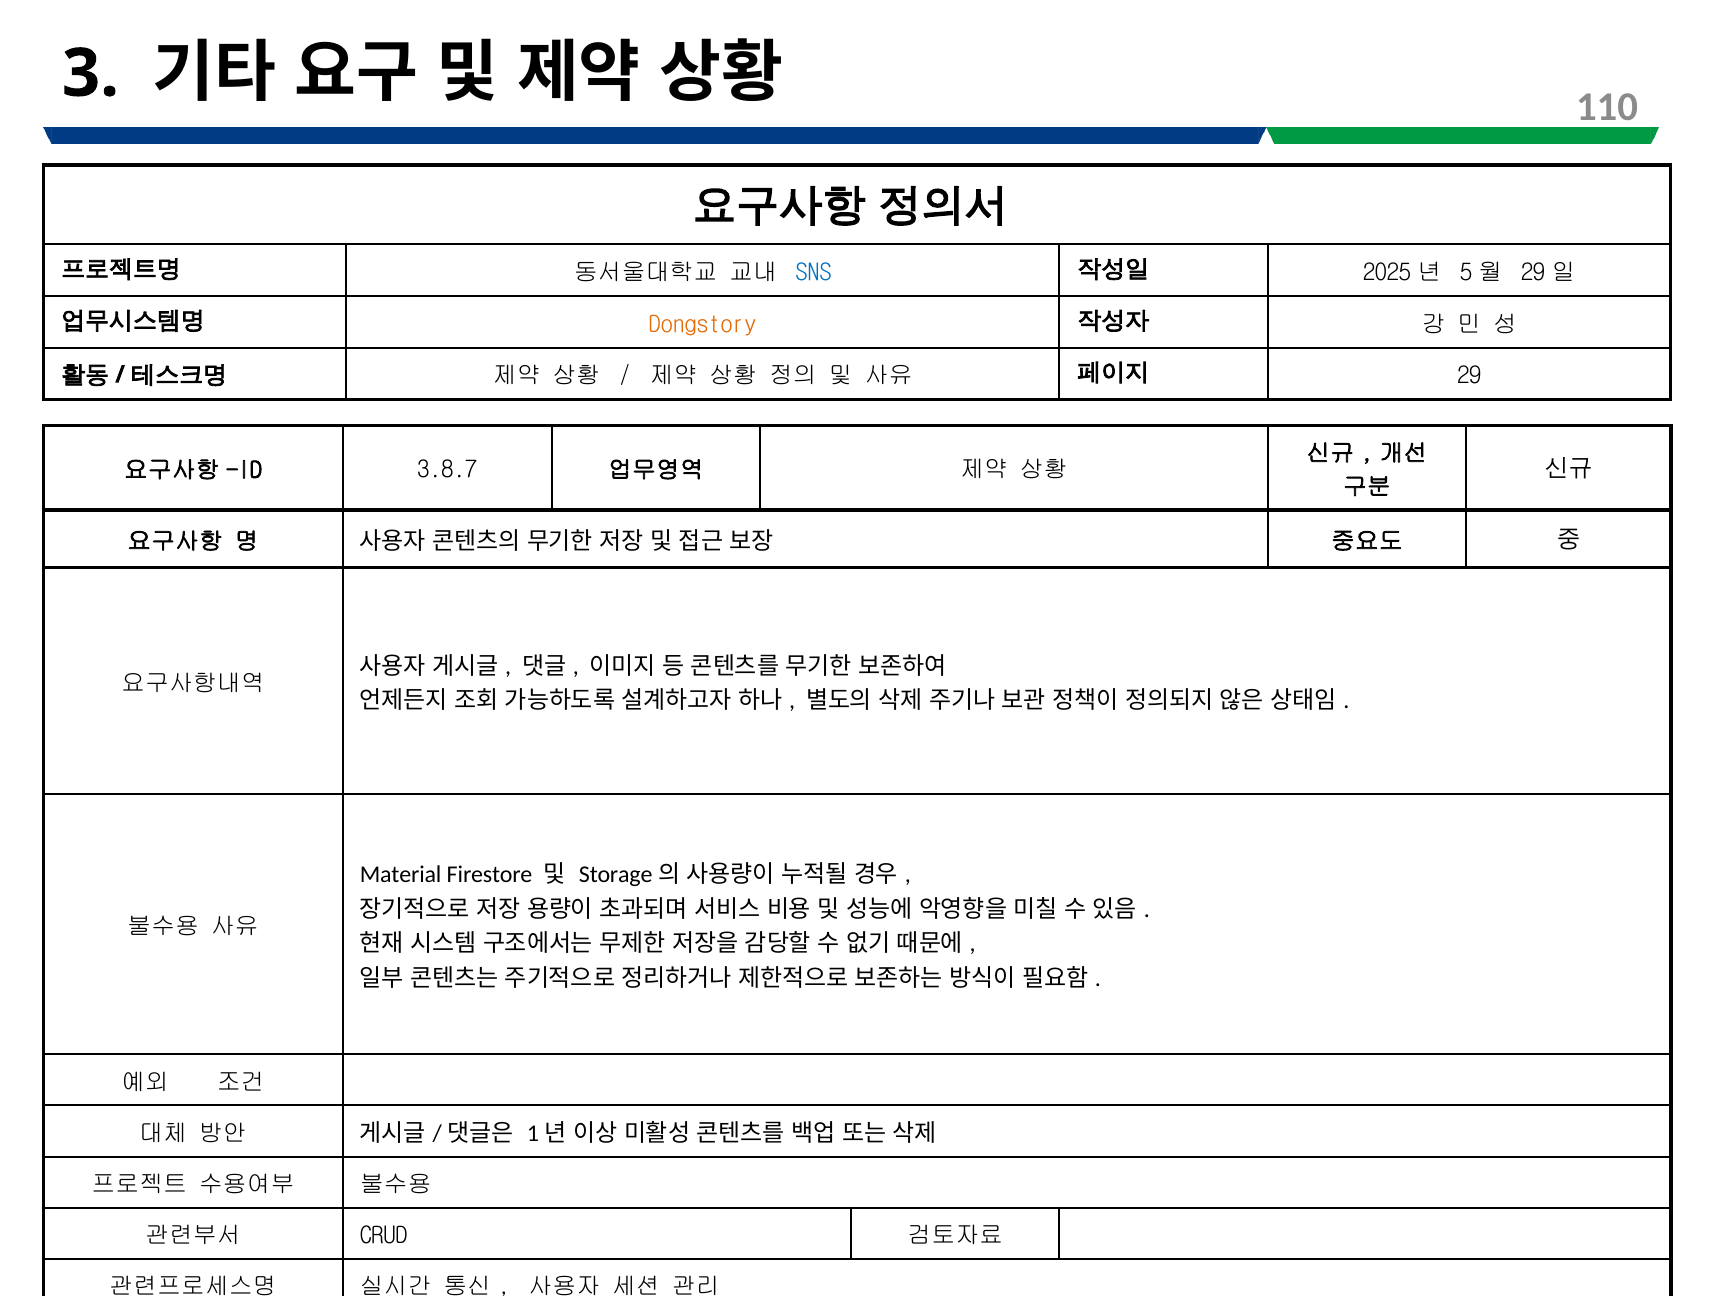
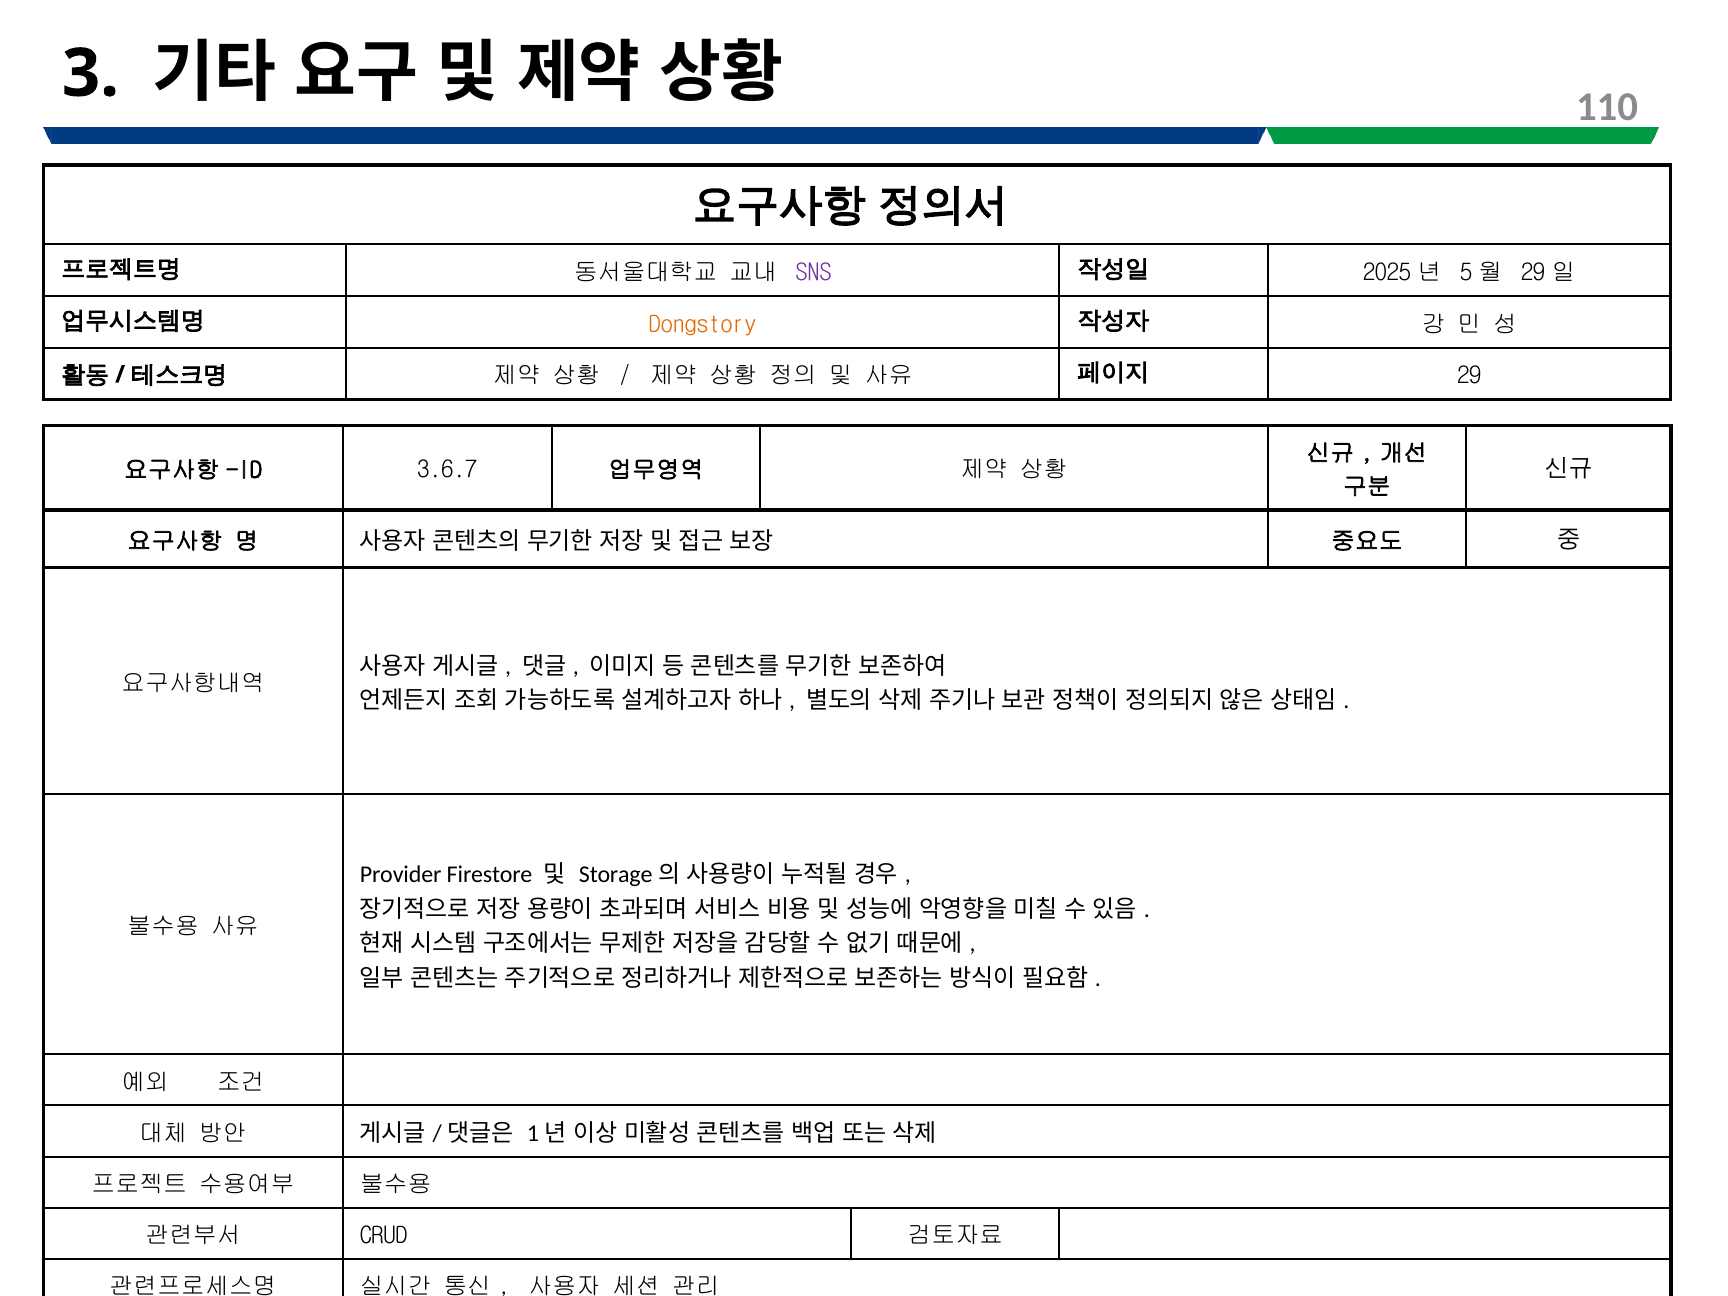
SNS colour: blue -> purple (814, 273)
3.8.7: 3.8.7 -> 3.6.7 (447, 470)
Material: Material -> Provider (401, 875)
